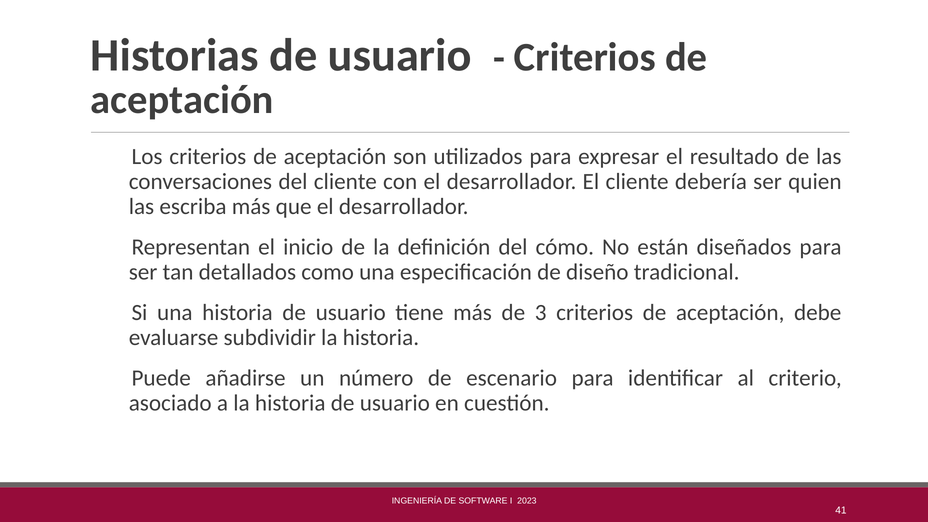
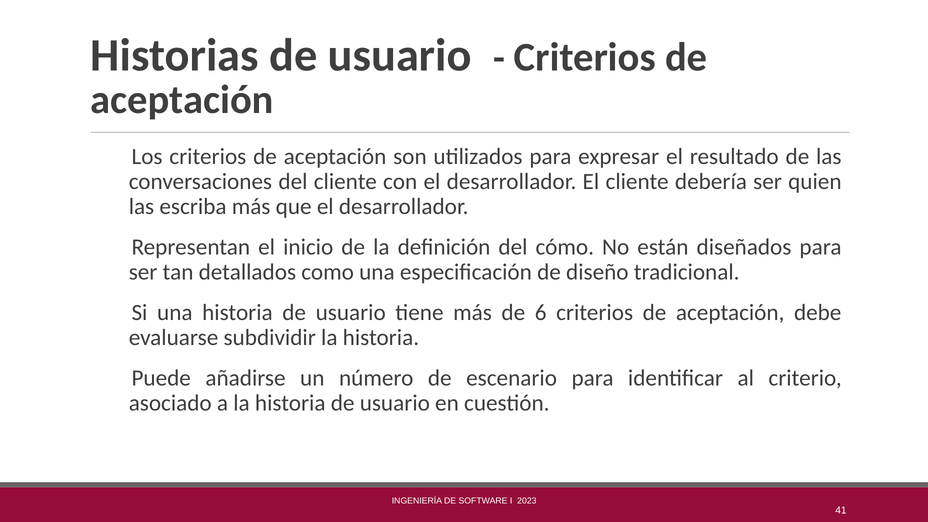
3: 3 -> 6 (541, 312)
